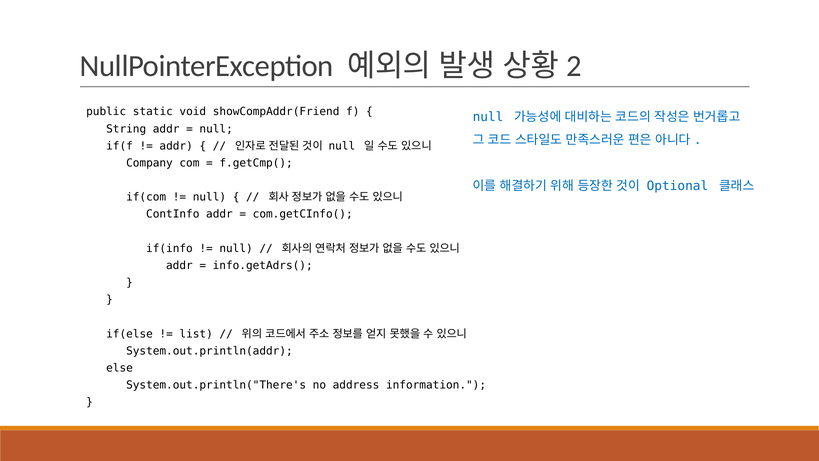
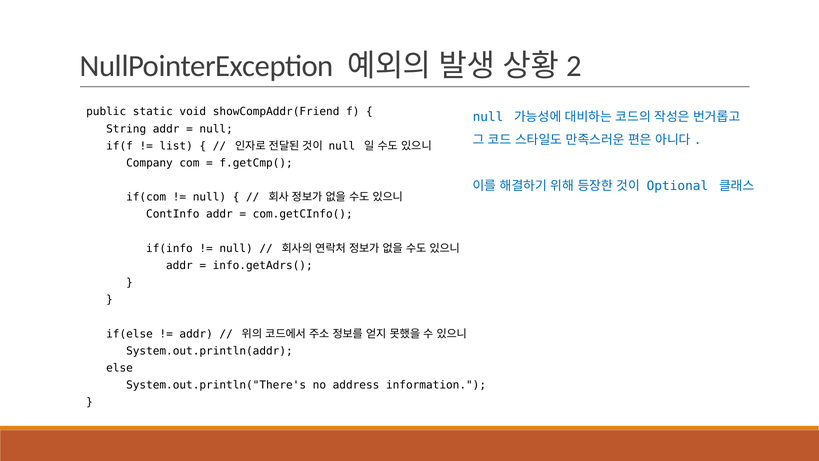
addr: addr -> list (176, 146)
list: list -> addr (196, 334)
